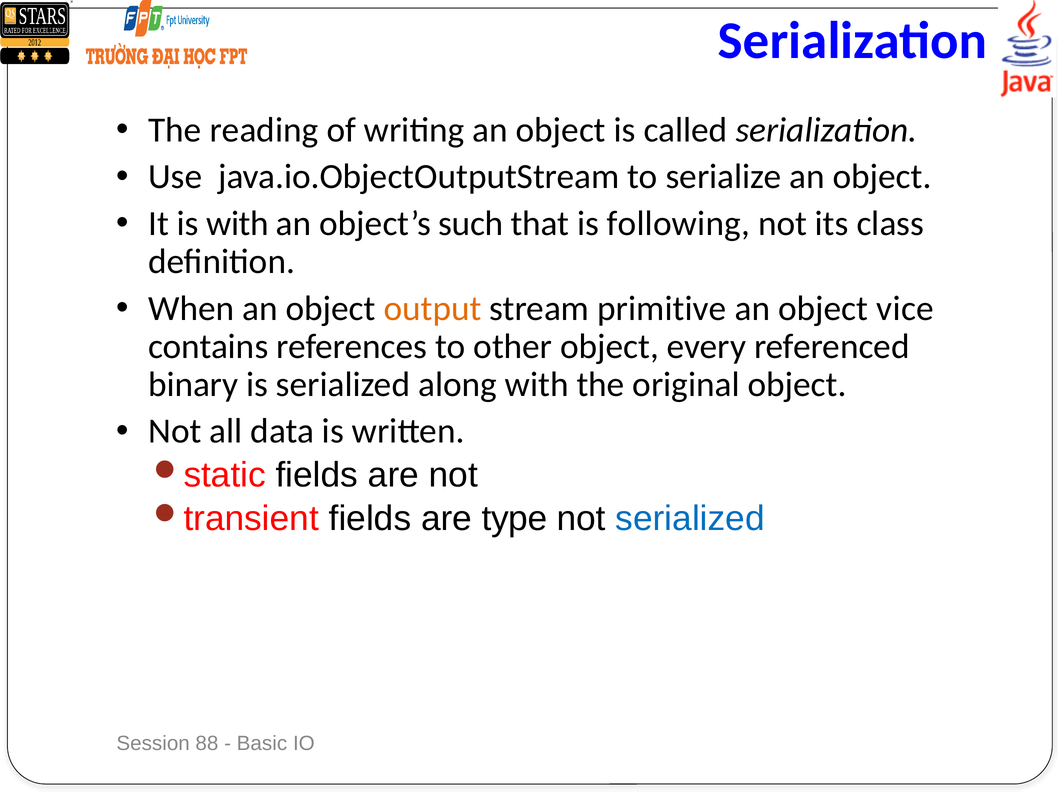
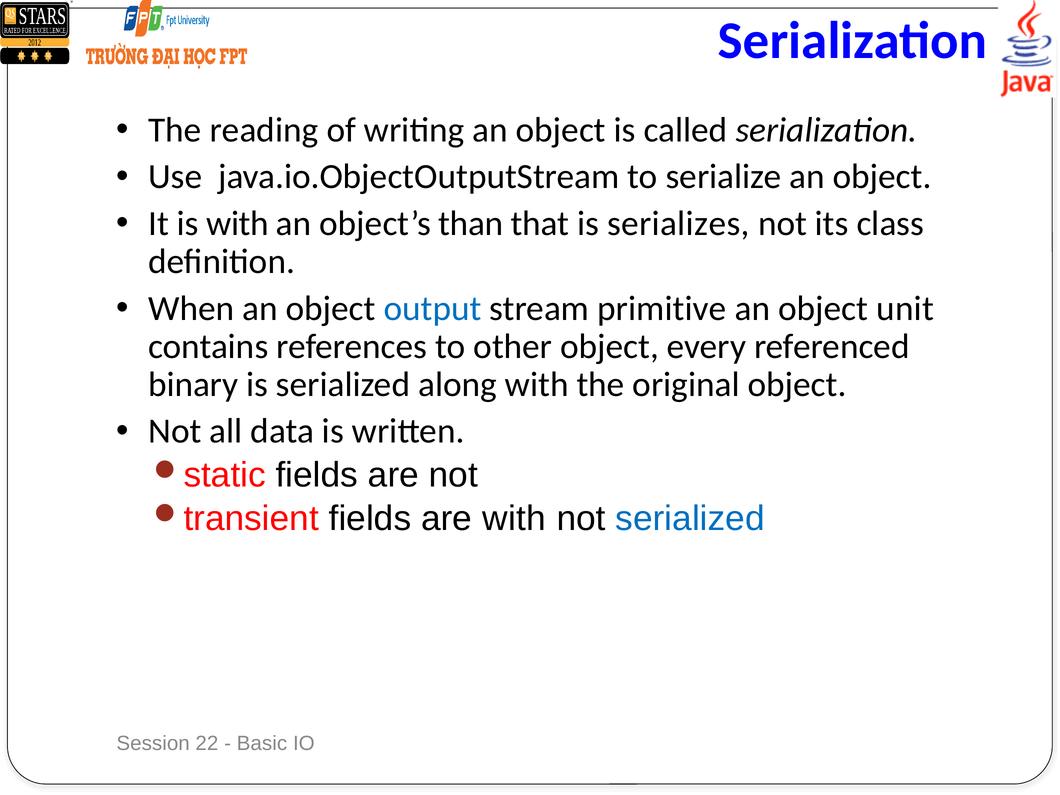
such: such -> than (471, 223)
following: following -> serializes (678, 223)
output colour: orange -> blue (432, 308)
vice: vice -> unit (905, 308)
are type: type -> with (514, 519)
88: 88 -> 22 (207, 743)
